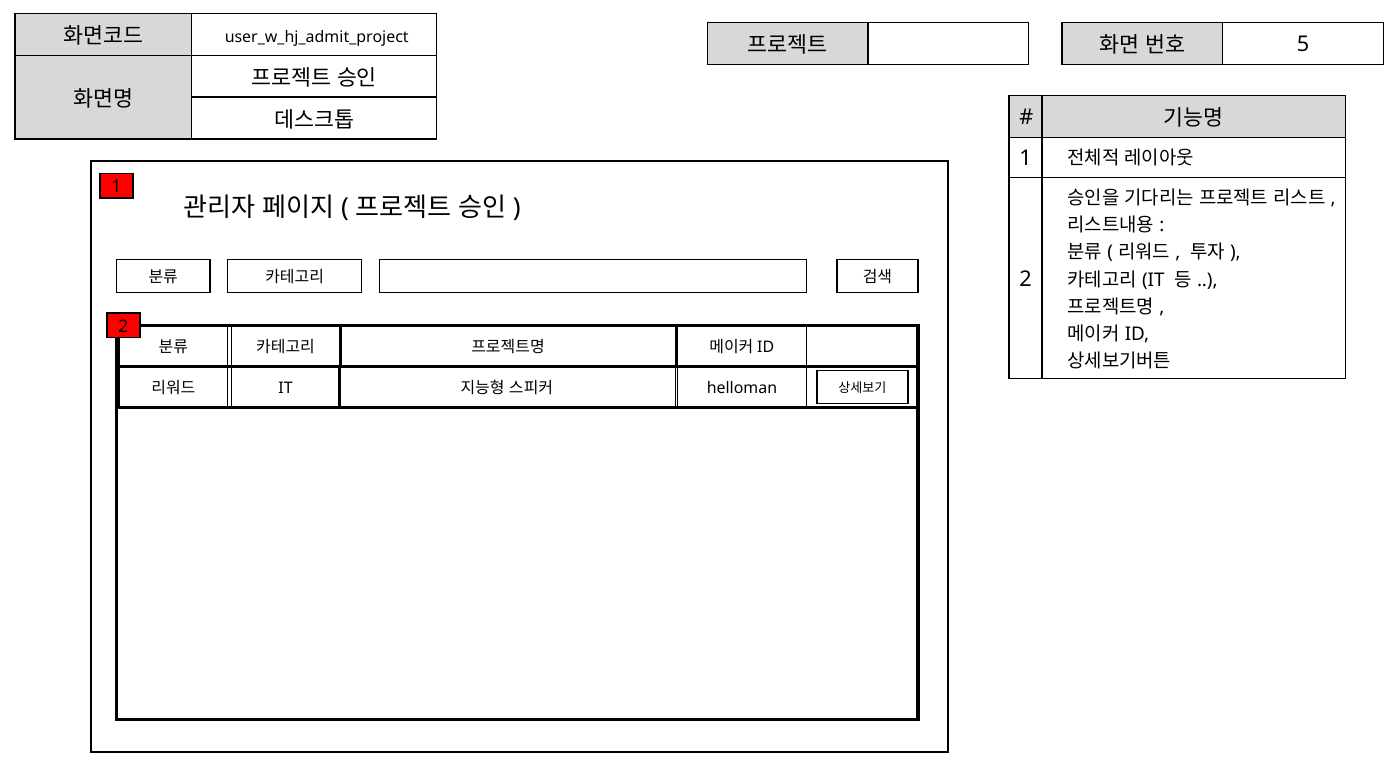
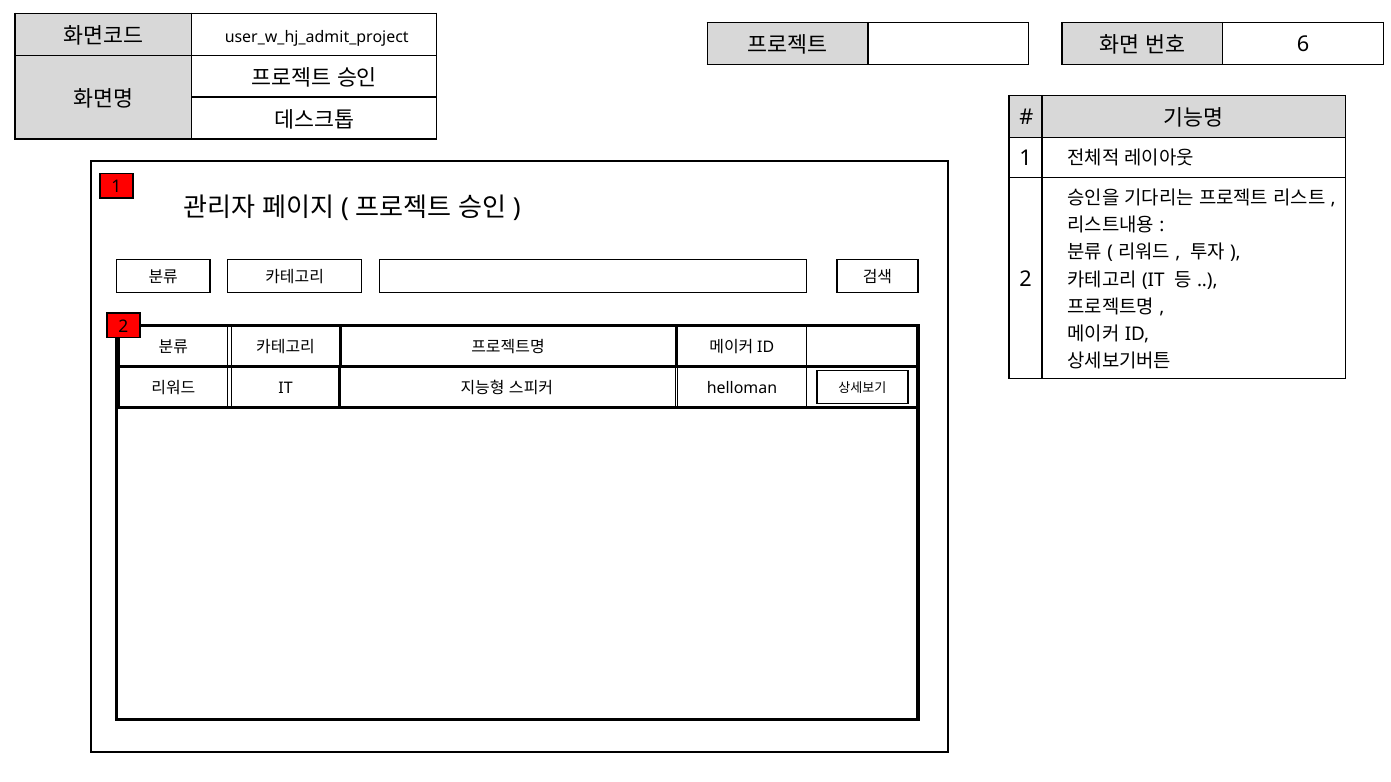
5: 5 -> 6 (1303, 45)
